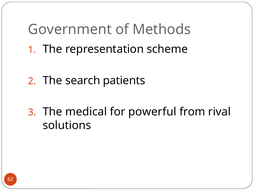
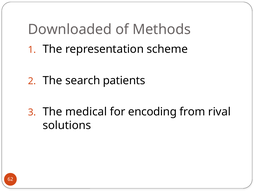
Government: Government -> Downloaded (70, 29)
powerful: powerful -> encoding (152, 111)
